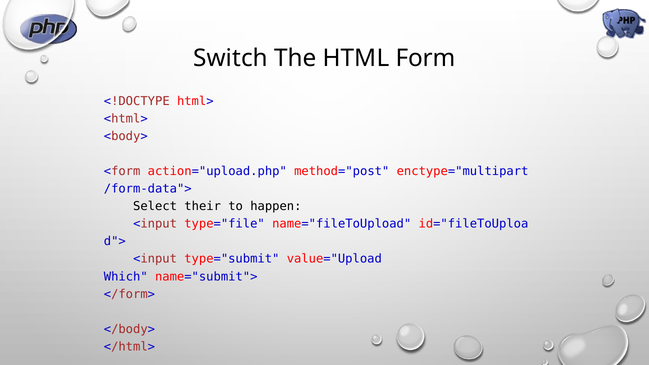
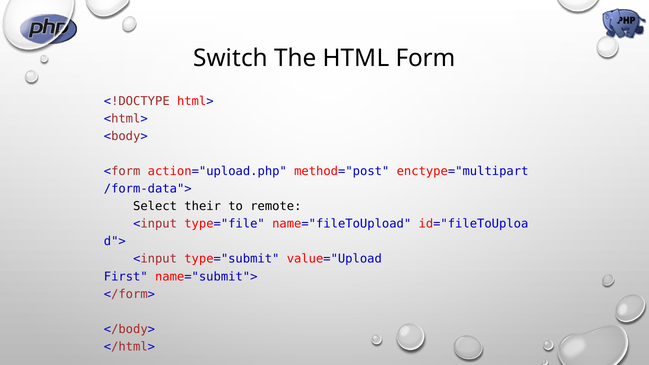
happen: happen -> remote (276, 206)
Which: Which -> First (126, 277)
